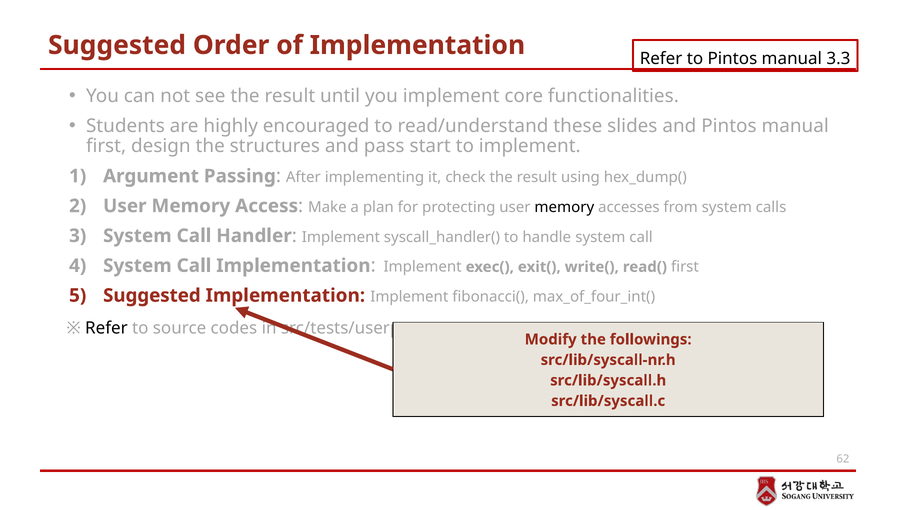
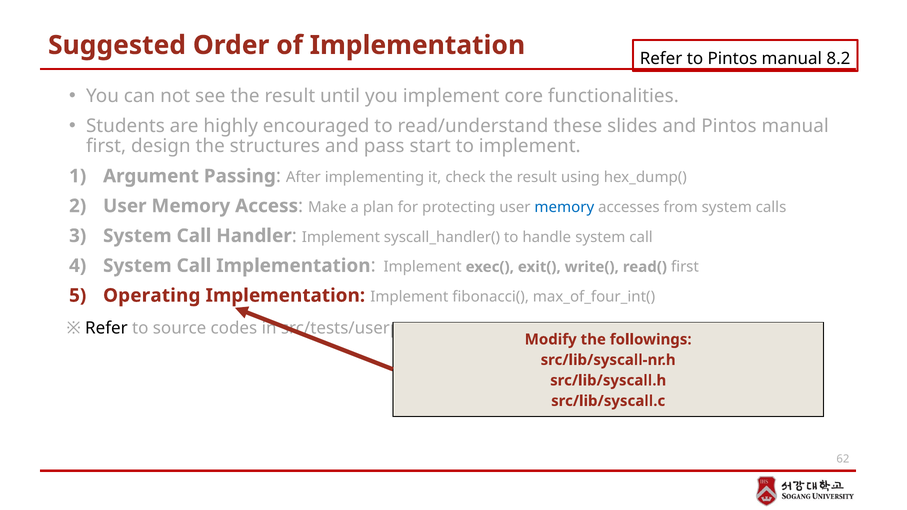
3.3: 3.3 -> 8.2 (838, 59)
memory colour: black -> blue (564, 207)
Suggested: Suggested -> Operating (152, 296)
